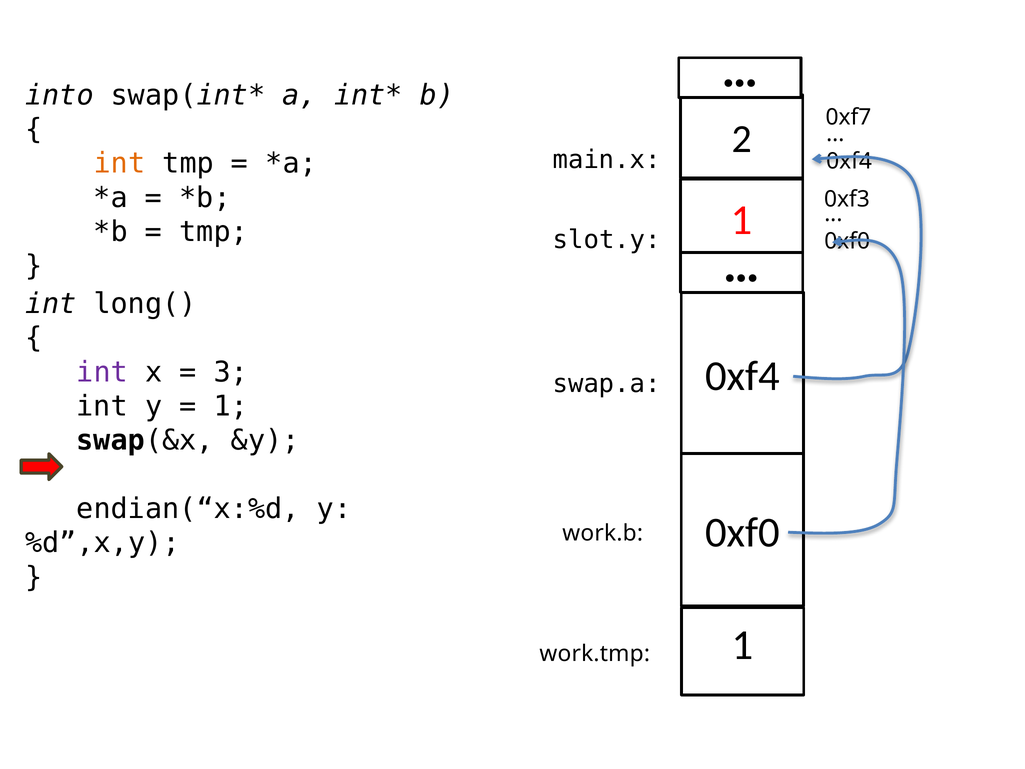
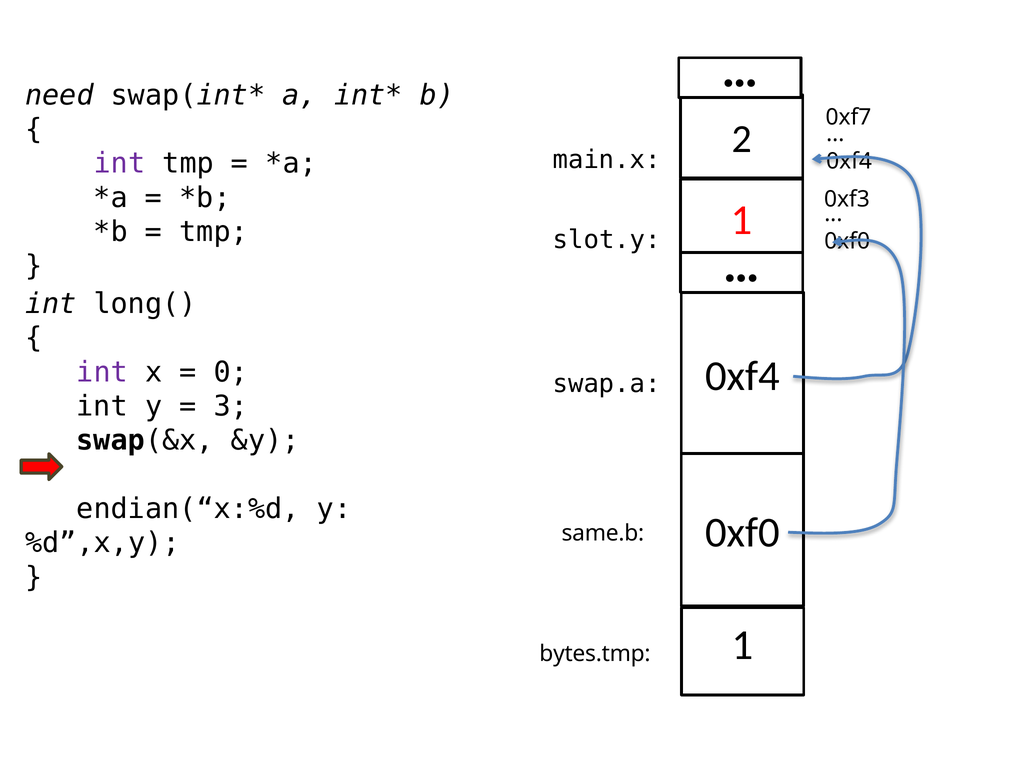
into: into -> need (59, 95)
int colour: orange -> purple (120, 163)
3: 3 -> 0 (231, 372)
1: 1 -> 3 (231, 406)
work.b: work.b -> same.b (603, 533)
work.tmp: work.tmp -> bytes.tmp (595, 653)
